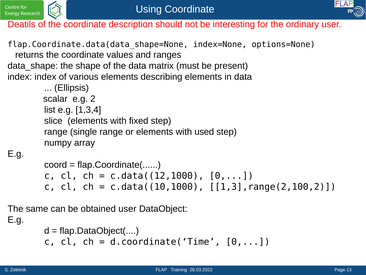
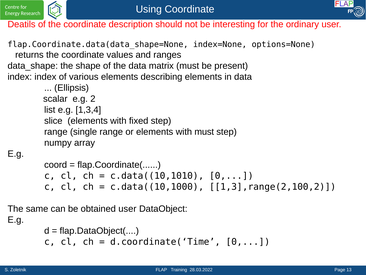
with used: used -> must (204, 132)
c.data((12,1000: c.data((12,1000 -> c.data((10,1010 (157, 176)
